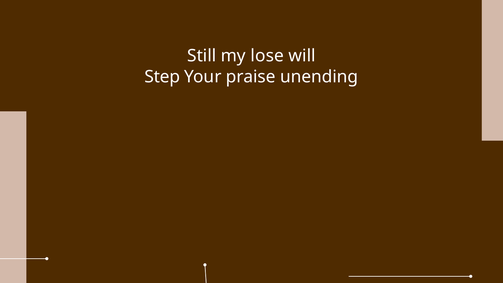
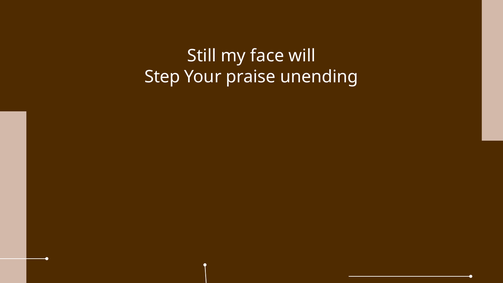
lose: lose -> face (267, 56)
